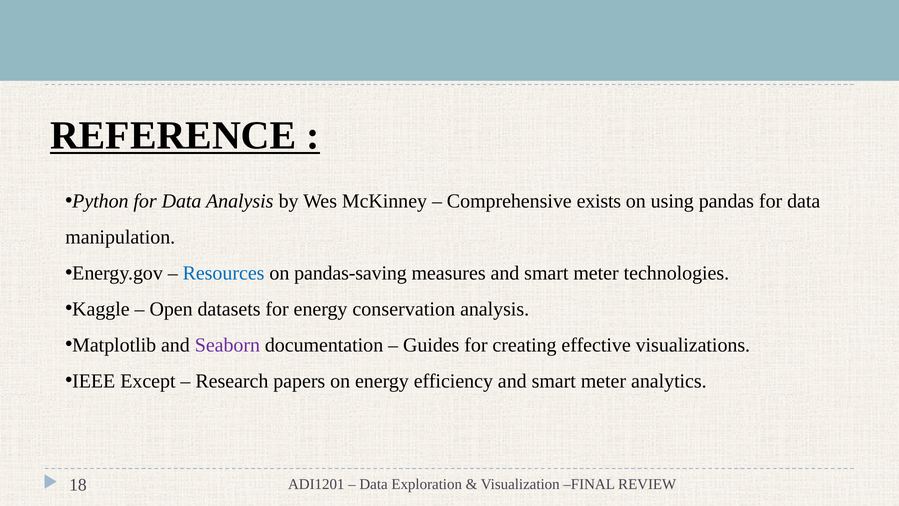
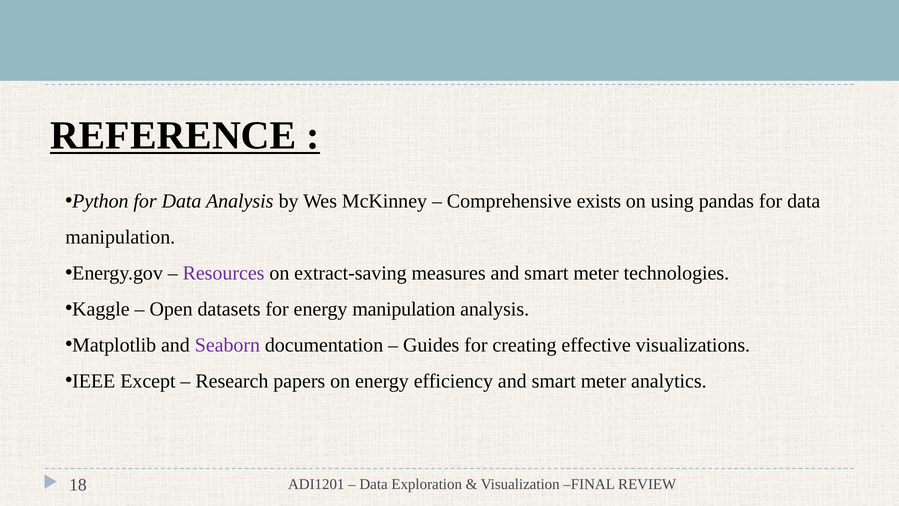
Resources colour: blue -> purple (224, 273)
pandas-saving: pandas-saving -> extract-saving (350, 273)
energy conservation: conservation -> manipulation (404, 309)
